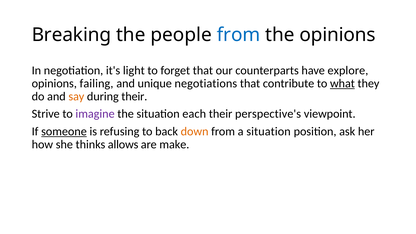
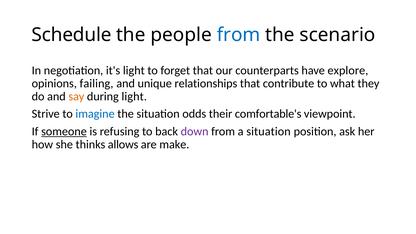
Breaking: Breaking -> Schedule (72, 35)
the opinions: opinions -> scenario (338, 35)
negotiations: negotiations -> relationships (206, 83)
what underline: present -> none (342, 83)
during their: their -> light (134, 97)
imagine colour: purple -> blue (95, 114)
each: each -> odds (194, 114)
perspective's: perspective's -> comfortable's (268, 114)
down colour: orange -> purple (195, 131)
